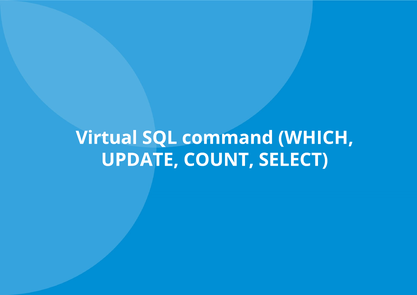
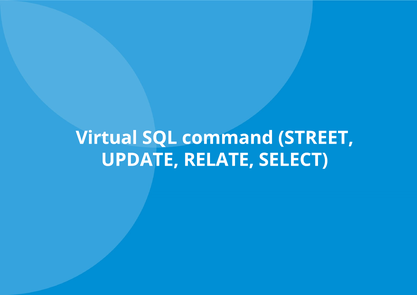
WHICH: WHICH -> STREET (316, 138)
COUNT: COUNT -> RELATE (219, 160)
